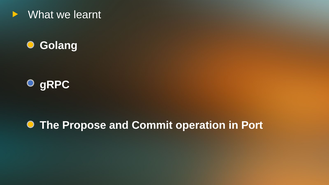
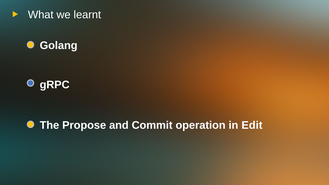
Port: Port -> Edit (252, 125)
